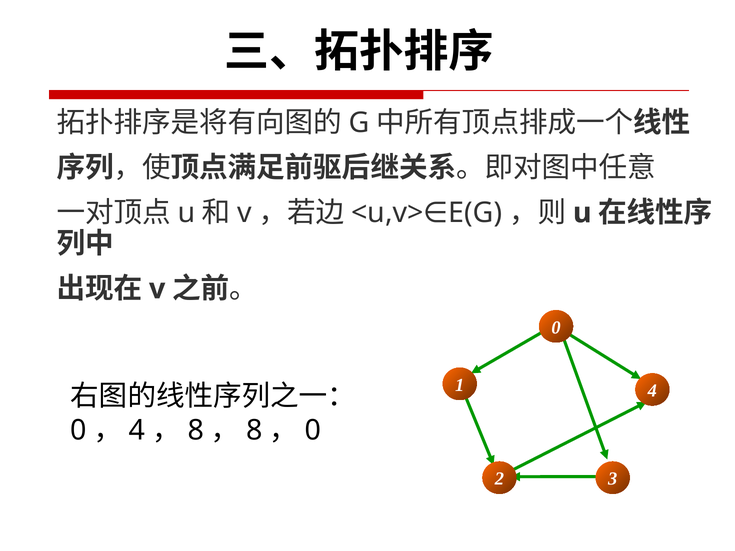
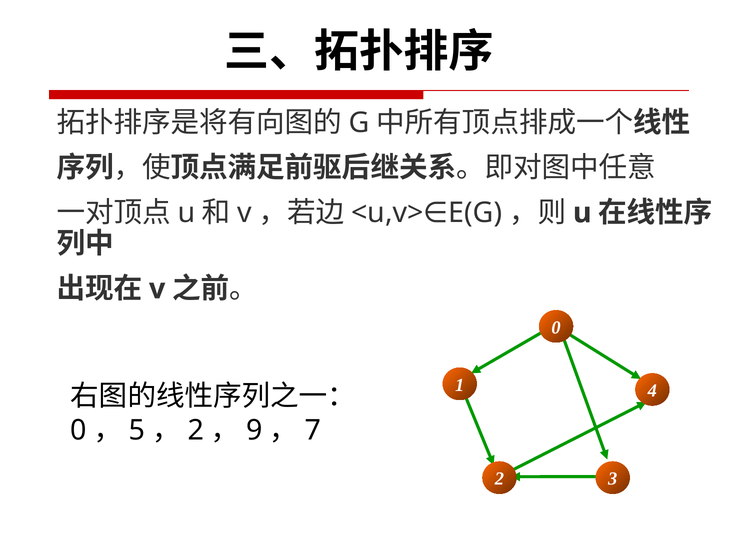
4: 4 -> 5 (137, 431)
8: 8 -> 2 (196, 431)
8: 8 -> 9 (254, 431)
0: 0 -> 7 (313, 431)
